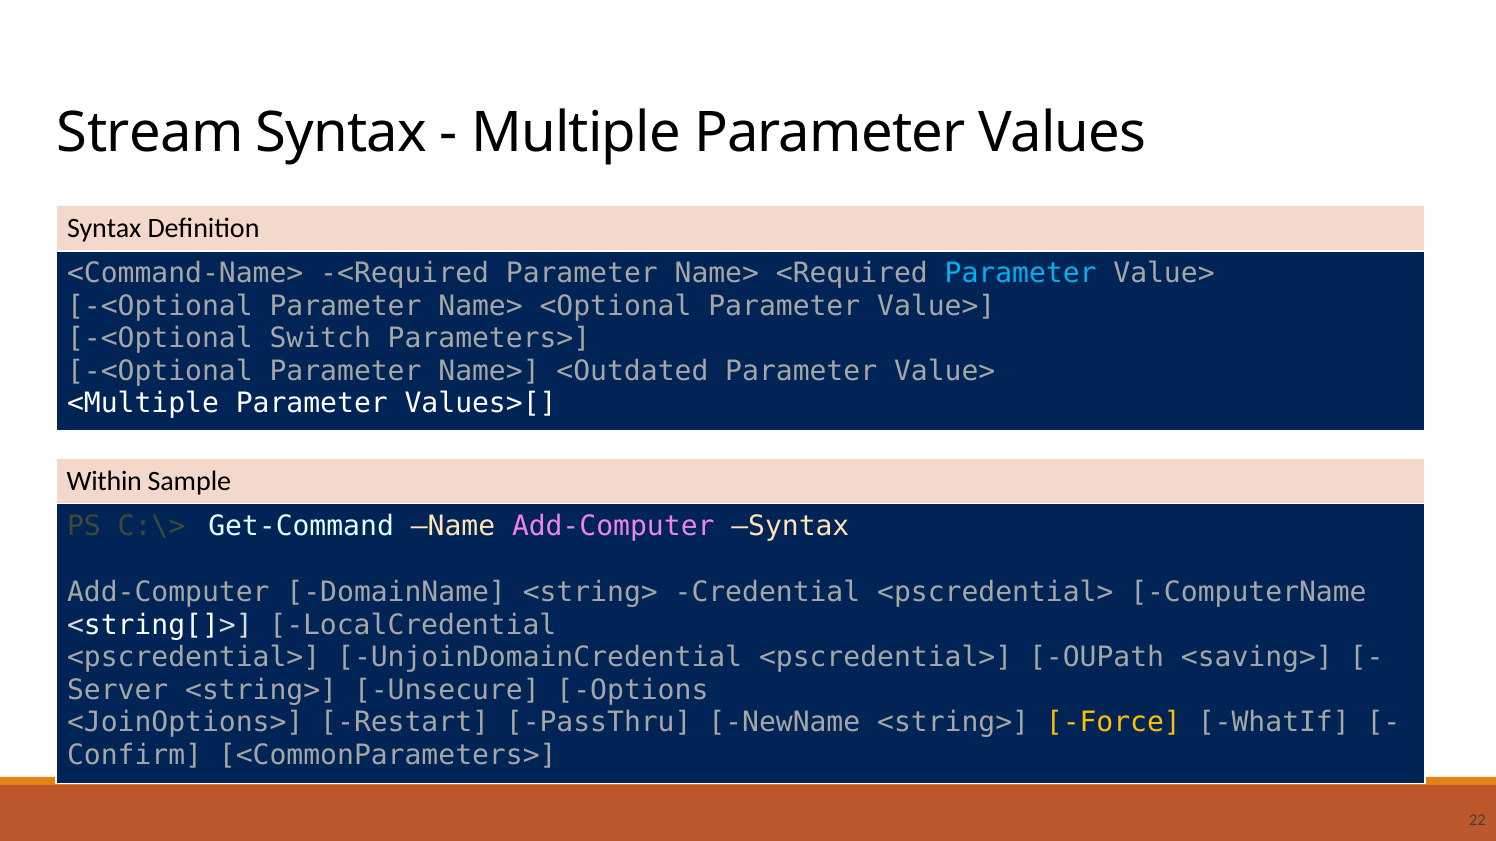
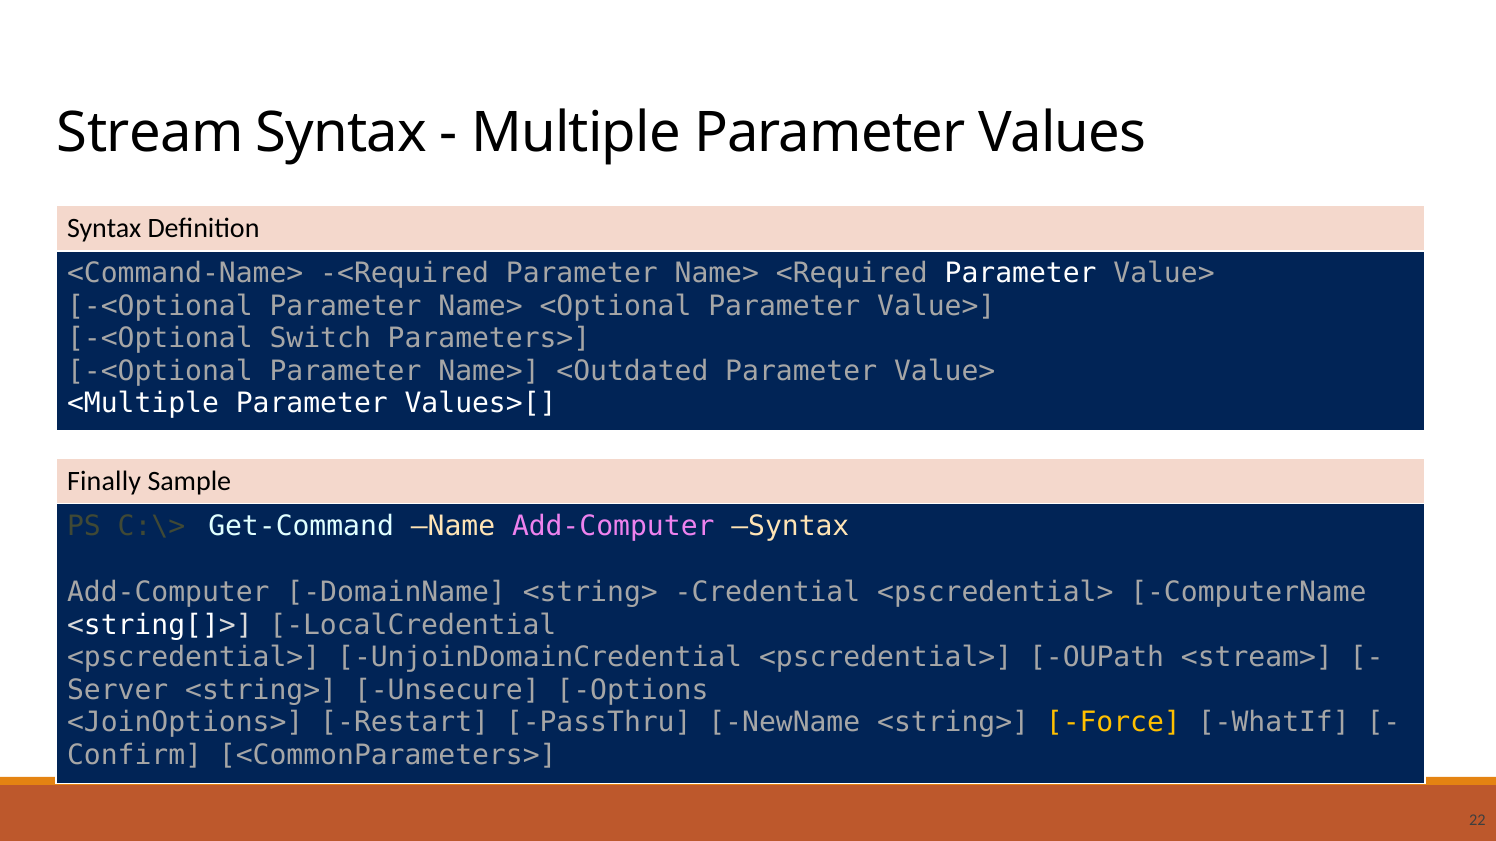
Parameter colour: light blue -> white (1021, 273)
Within: Within -> Finally (104, 481)
<saving>: <saving> -> <stream> (1257, 658)
